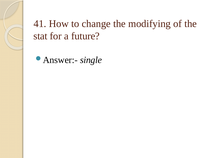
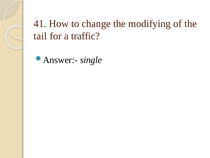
stat: stat -> tail (40, 36)
future: future -> traffic (85, 36)
